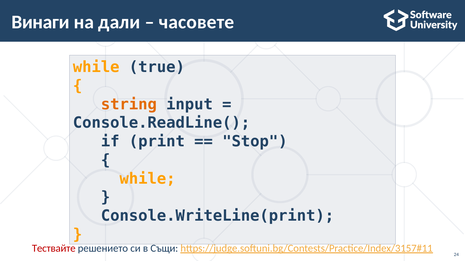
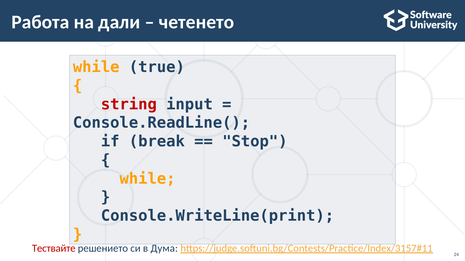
Винаги: Винаги -> Работа (40, 22)
часовете: часовете -> четенето (197, 22)
string colour: orange -> red (129, 105)
print: print -> break (157, 142)
Същи: Същи -> Дума (164, 249)
